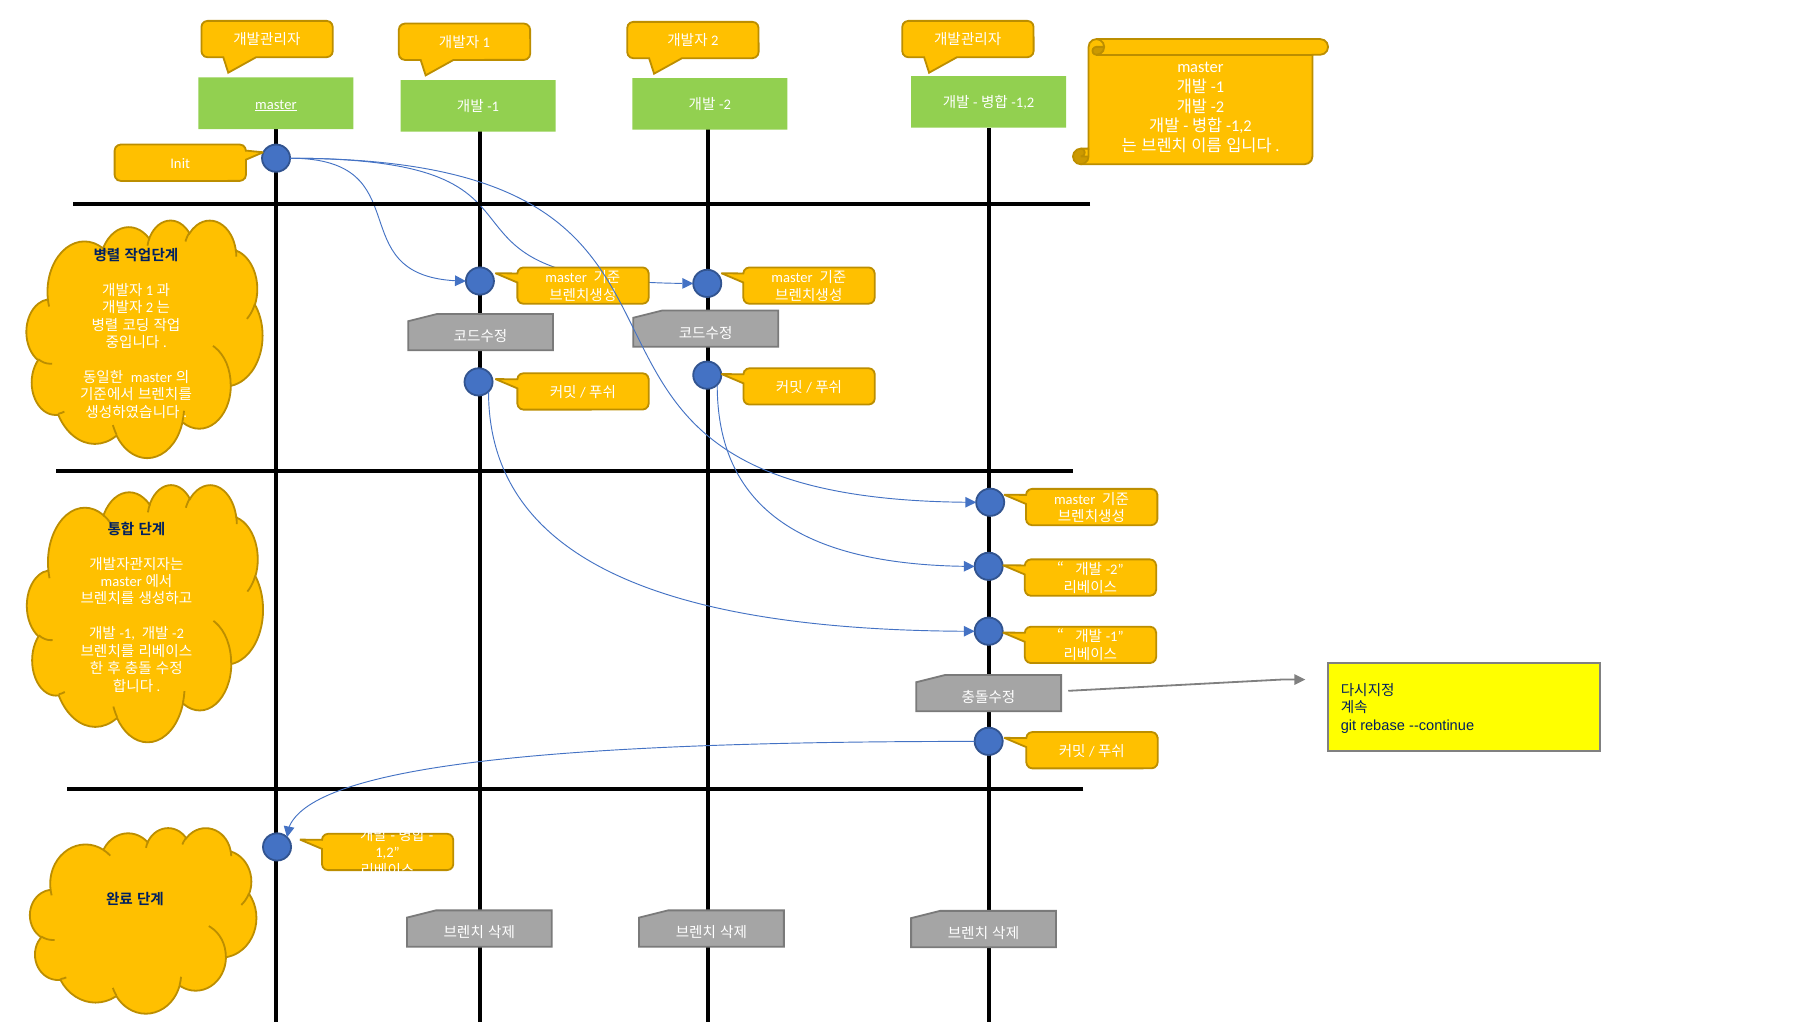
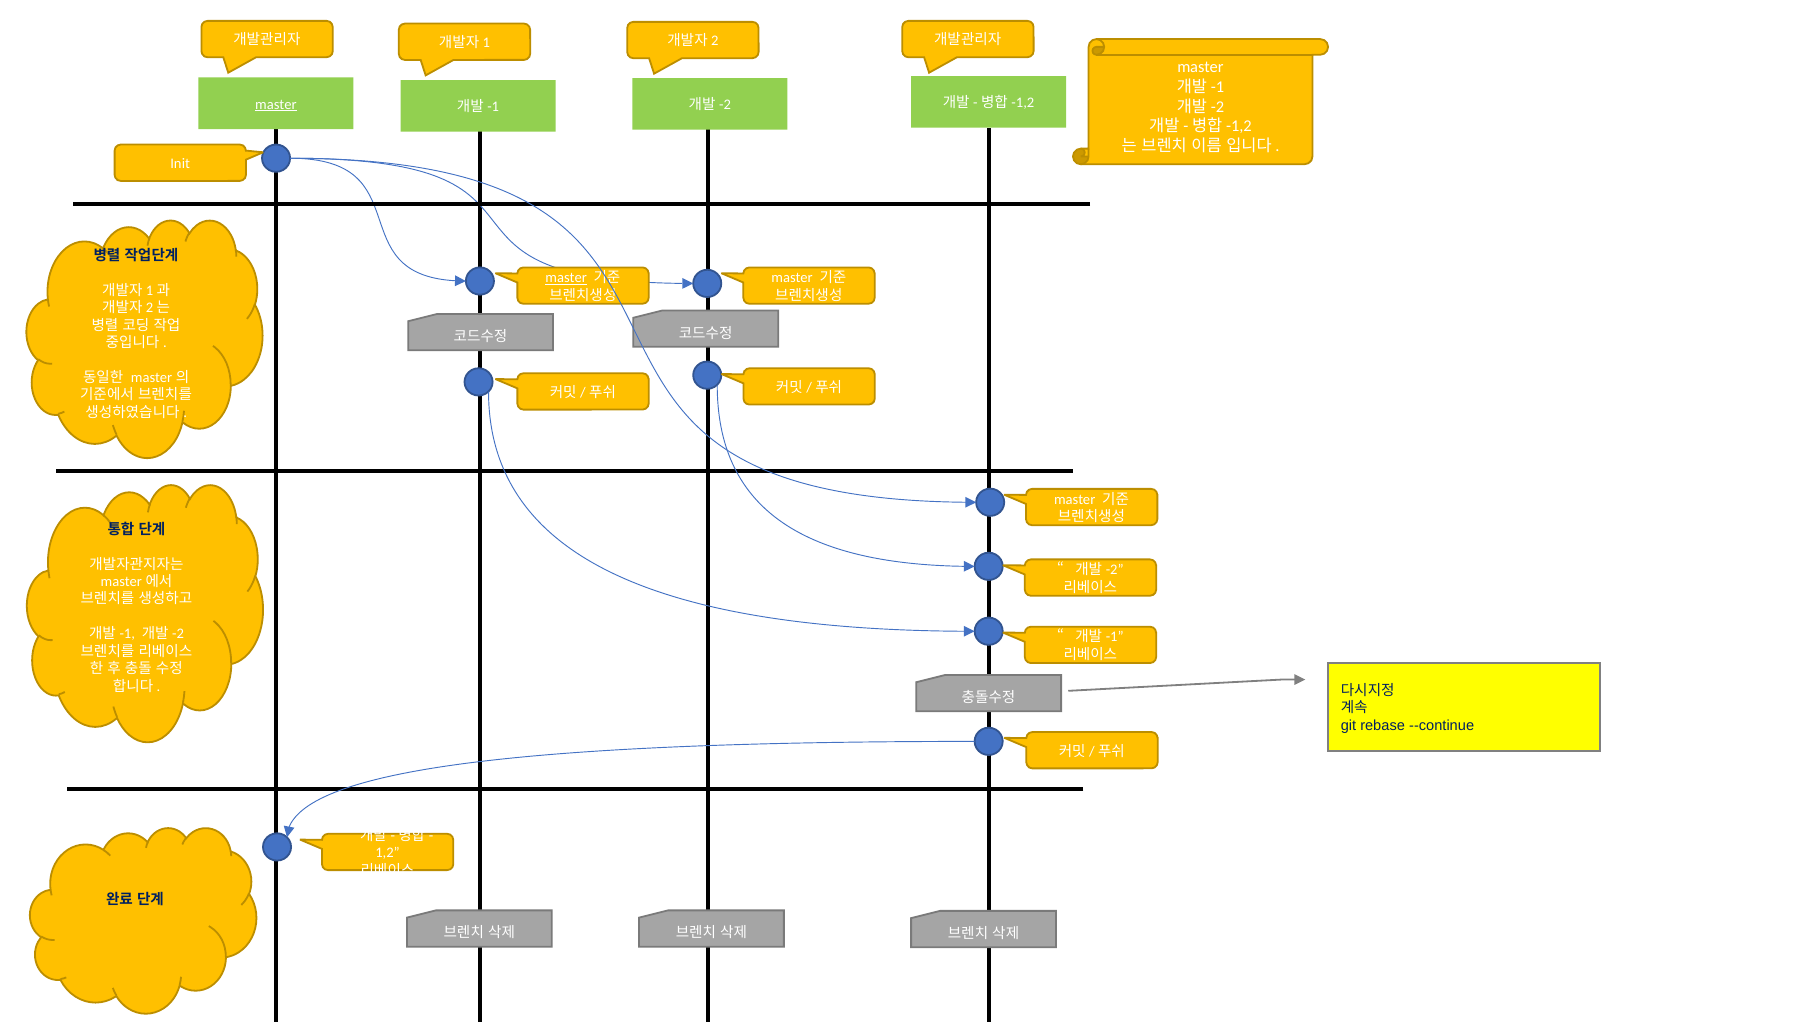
master underline: none -> present (566, 278)
